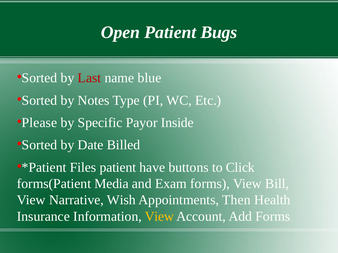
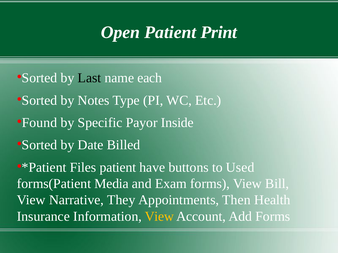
Bugs: Bugs -> Print (219, 32)
Last colour: red -> black (89, 78)
blue: blue -> each (150, 78)
Please: Please -> Found (39, 123)
Click: Click -> Used (240, 168)
Wish: Wish -> They (121, 200)
